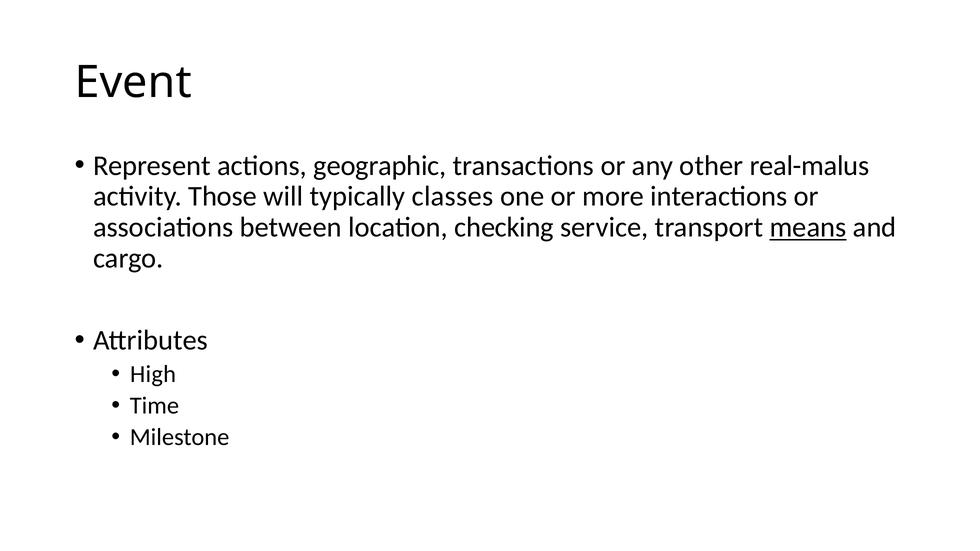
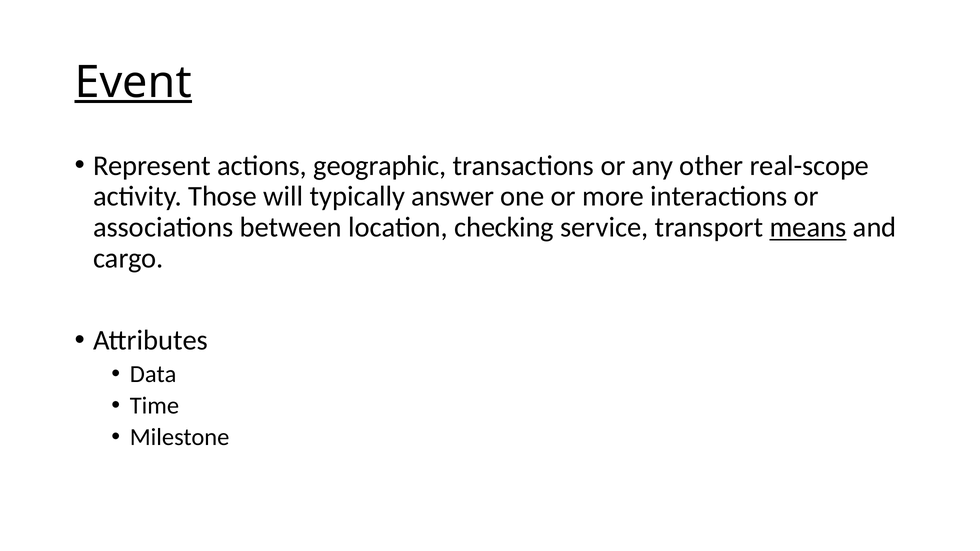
Event underline: none -> present (133, 82)
real-malus: real-malus -> real-scope (809, 166)
classes: classes -> answer (453, 197)
High: High -> Data (153, 374)
